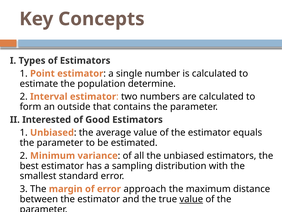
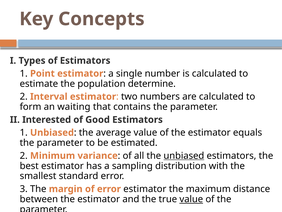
outside: outside -> waiting (74, 107)
unbiased underline: none -> present (184, 155)
error approach: approach -> estimator (145, 189)
